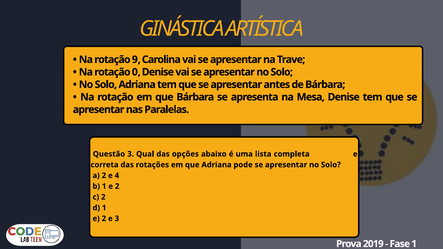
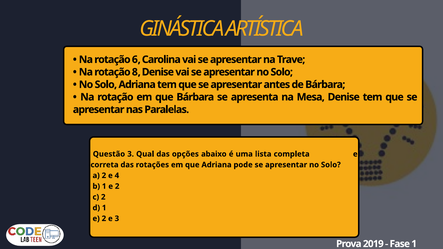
9: 9 -> 6 (136, 60)
0: 0 -> 8 (136, 72)
